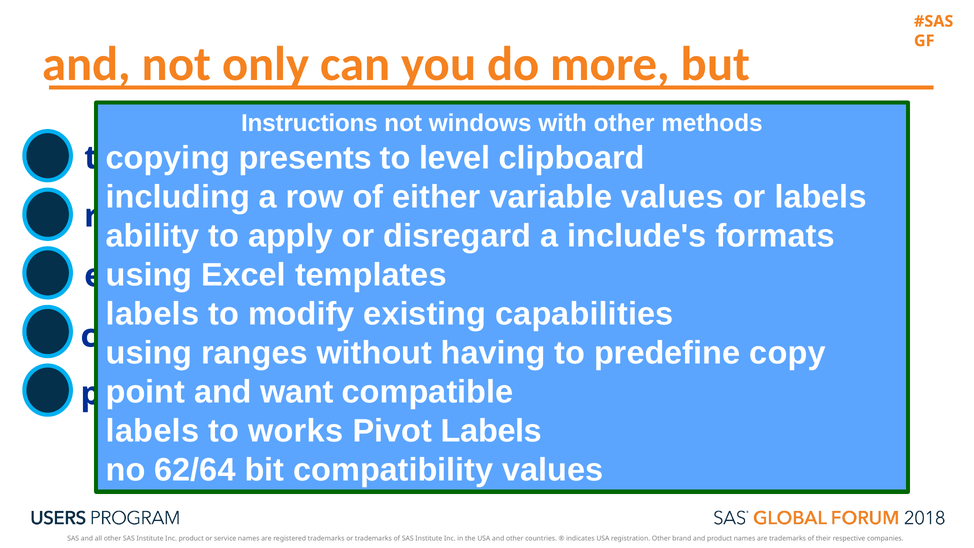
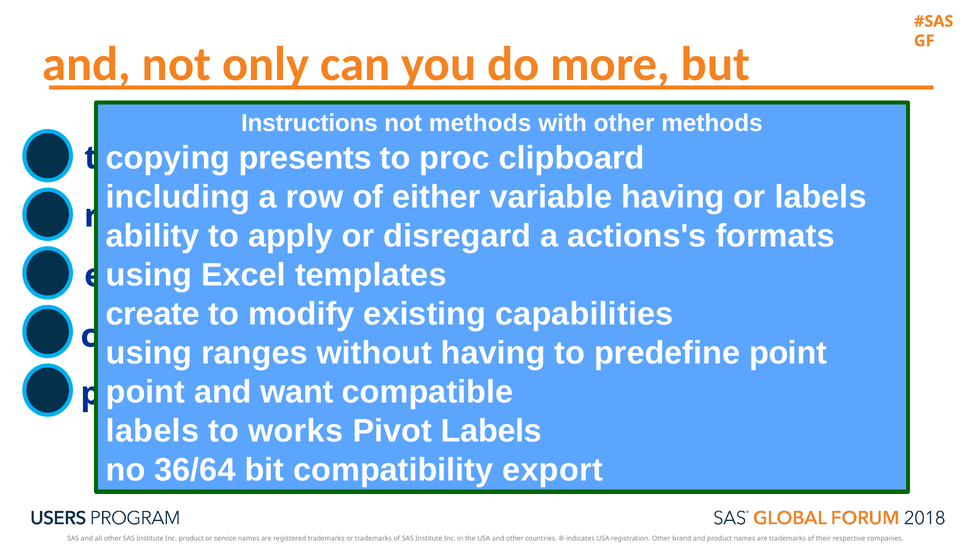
not windows: windows -> methods (480, 123)
level: level -> proc (455, 158)
variable values: values -> having (673, 197)
include's: include's -> actions's (637, 236)
labels: labels -> create (153, 314)
predefine copy: copy -> point (788, 353)
62/64: 62/64 -> 36/64 (195, 470)
compatibility values: values -> export (553, 470)
